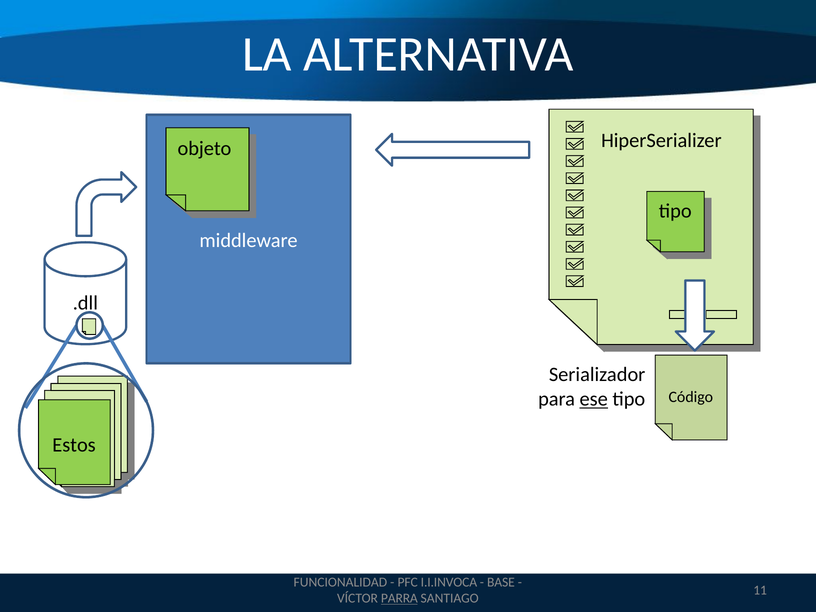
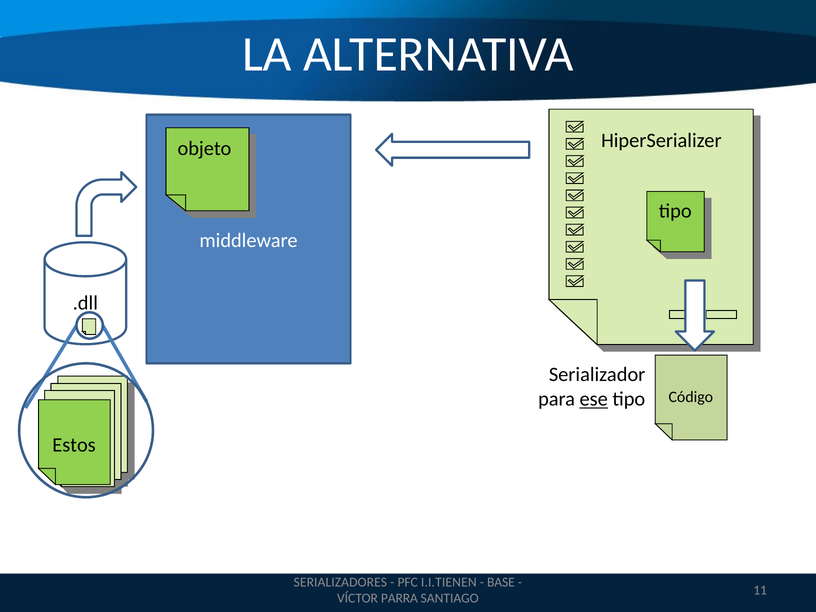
FUNCIONALIDAD: FUNCIONALIDAD -> SERIALIZADORES (340, 582)
I.I.INVOCA: I.I.INVOCA -> I.I.TIENEN (449, 582)
PARRA underline: present -> none (399, 598)
